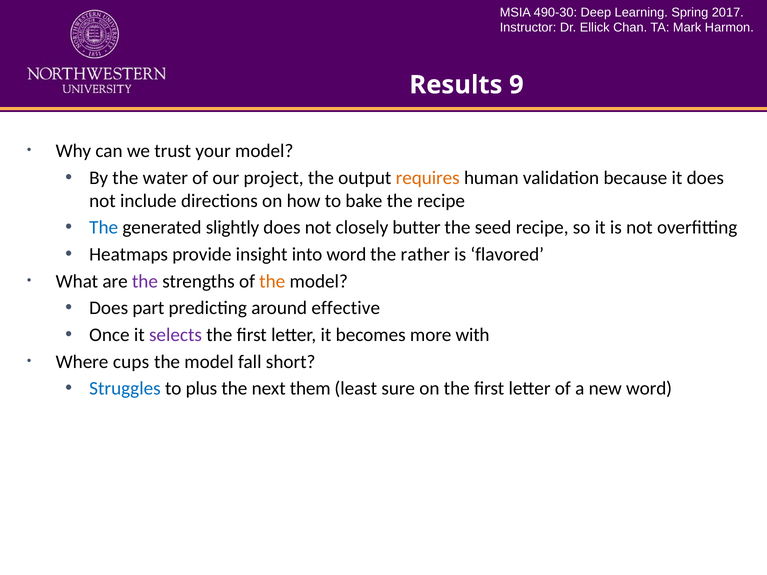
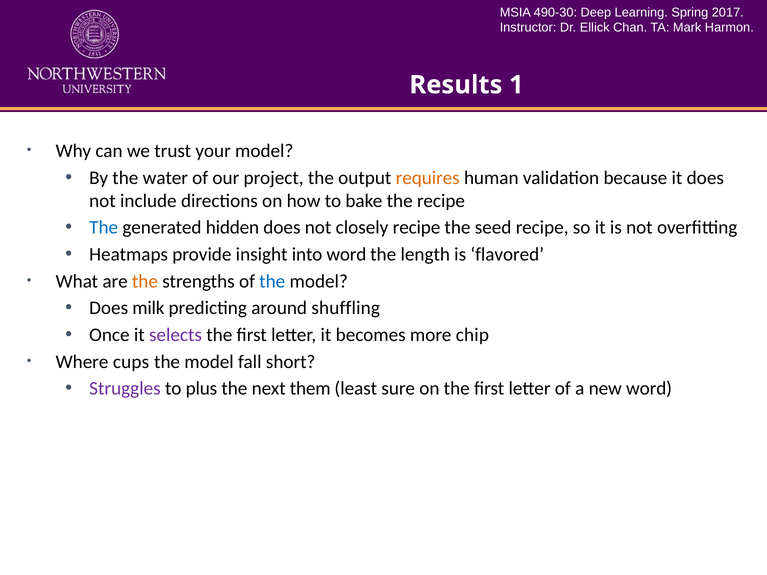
9: 9 -> 1 (516, 85)
slightly: slightly -> hidden (233, 228)
closely butter: butter -> recipe (417, 228)
rather: rather -> length (425, 254)
the colour: purple -> orange (145, 281)
the colour: orange -> blue (272, 281)
part: part -> milk (148, 308)
effective: effective -> shuffling (346, 308)
with: with -> chip (472, 335)
Struggles colour: blue -> purple (125, 389)
